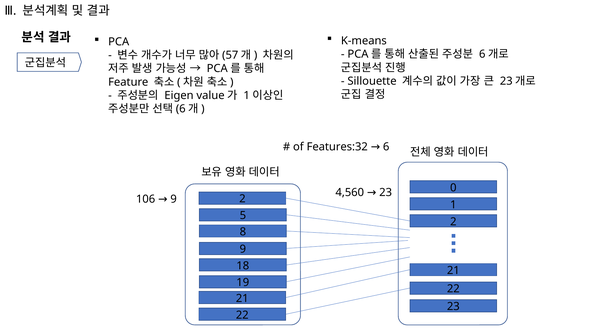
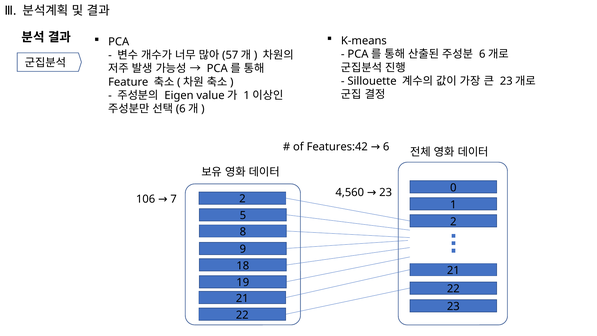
Features:32: Features:32 -> Features:42 (337, 147)
106 9: 9 -> 7 (174, 199)
